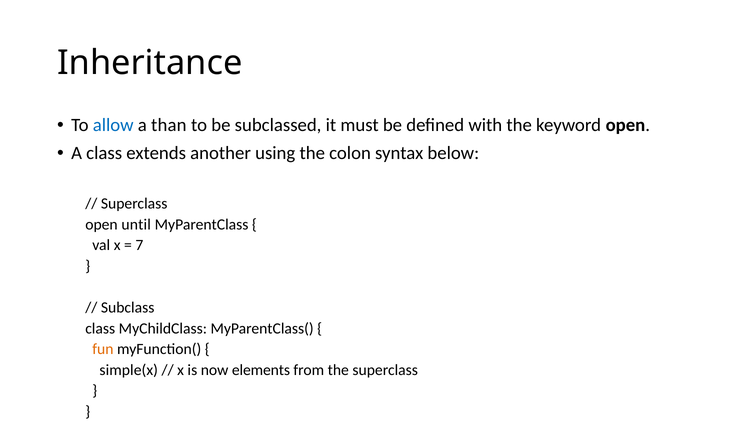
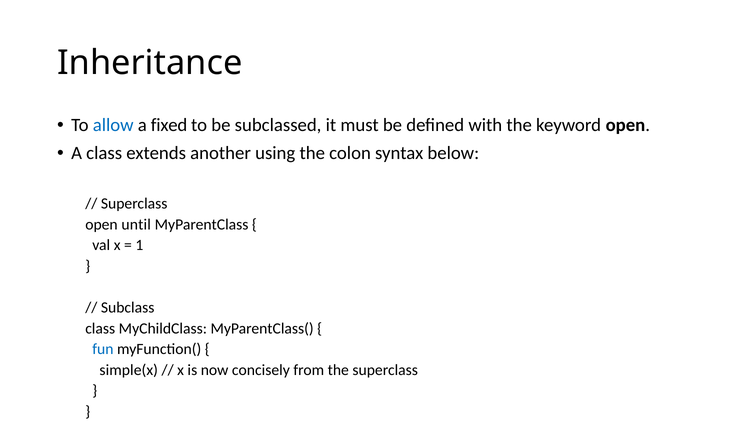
than: than -> fixed (169, 125)
7: 7 -> 1 (139, 245)
fun colour: orange -> blue (103, 349)
elements: elements -> concisely (261, 370)
